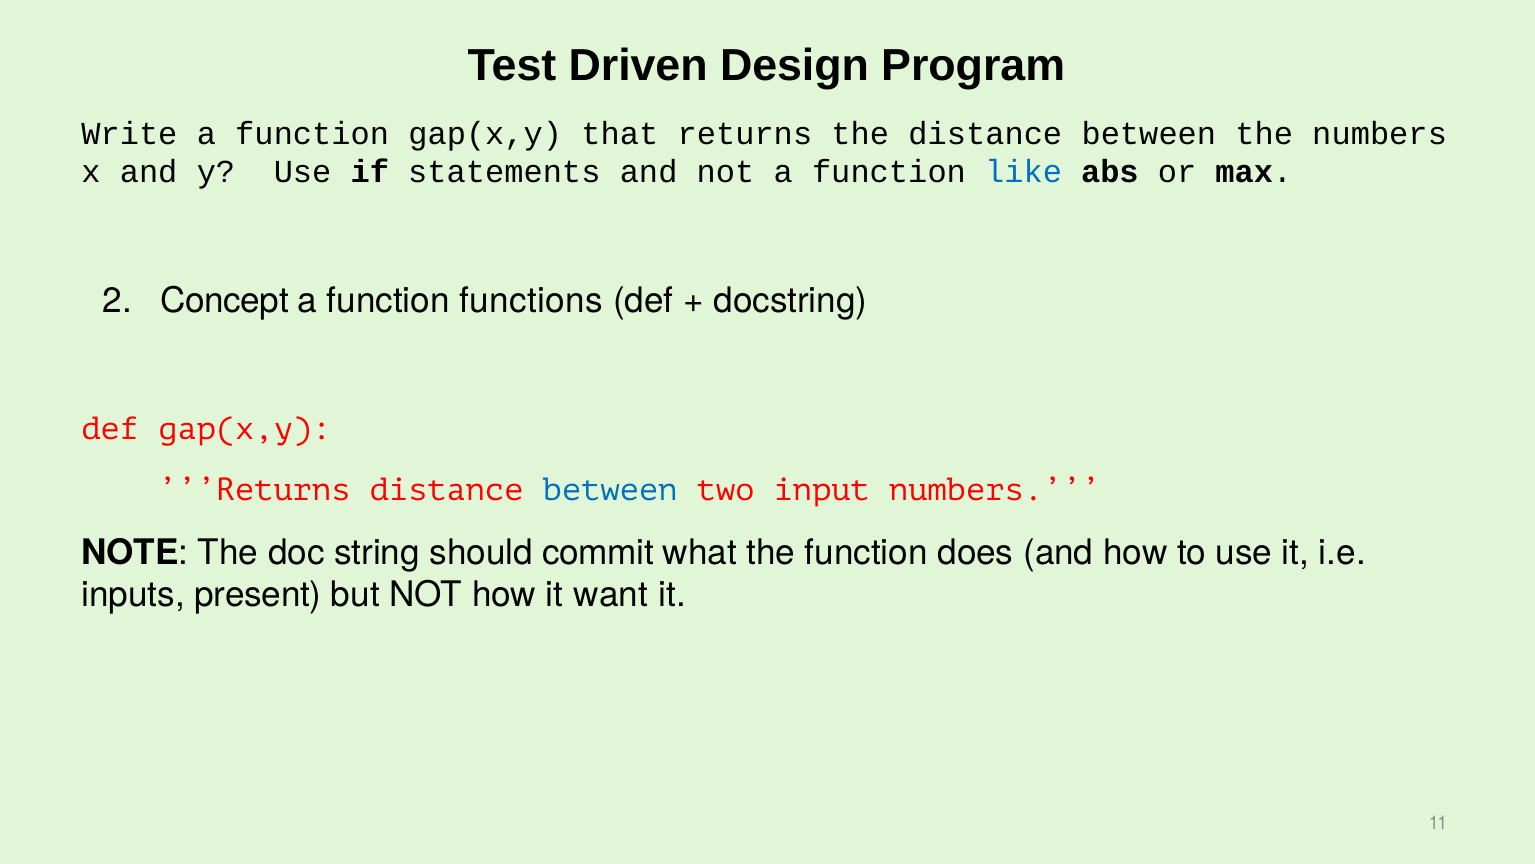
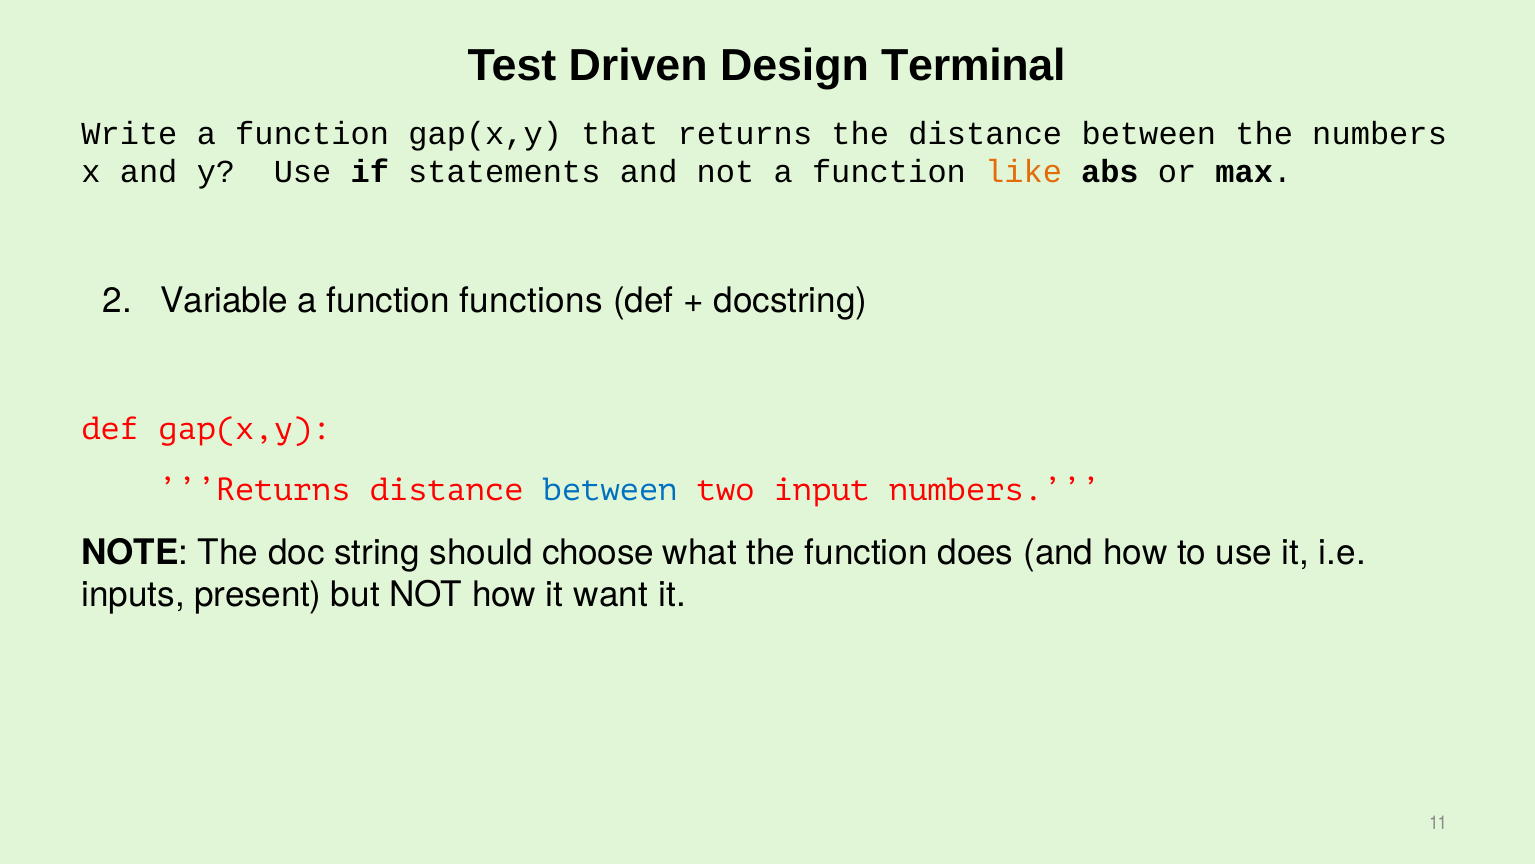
Program: Program -> Terminal (973, 66)
like colour: blue -> orange (1024, 172)
Concept: Concept -> Variable (224, 300)
commit: commit -> choose (598, 553)
